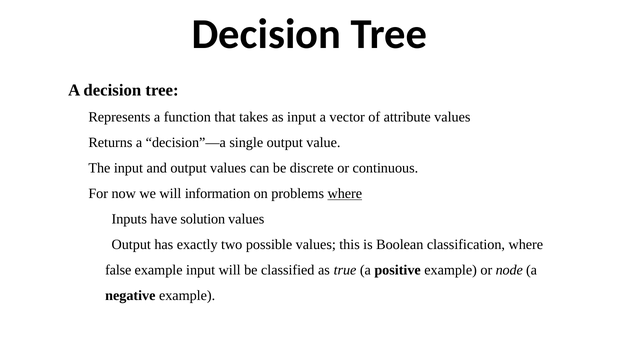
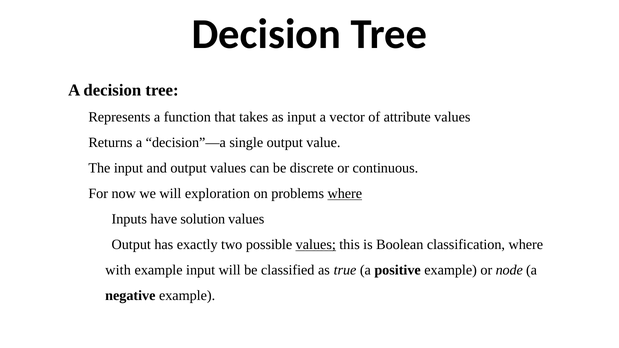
information: information -> exploration (218, 194)
values underline: none -> present (316, 245)
false: false -> with (118, 270)
